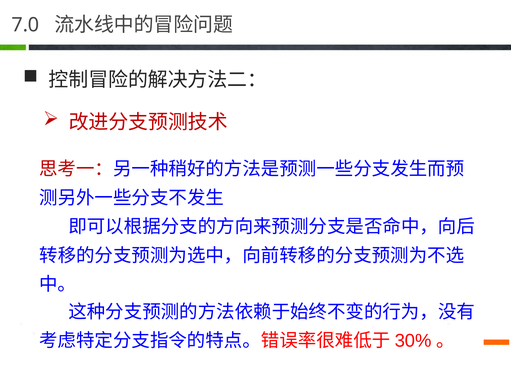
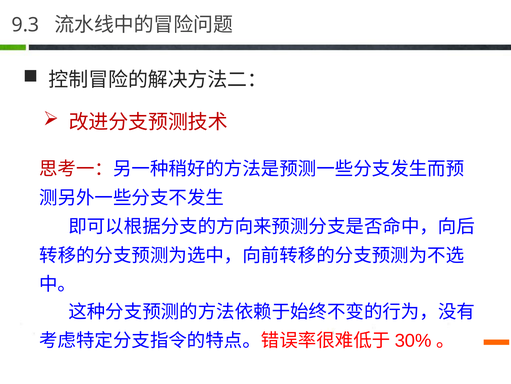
7.0: 7.0 -> 9.3 (25, 25)
